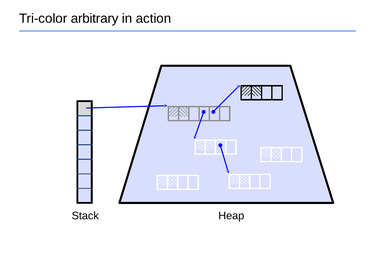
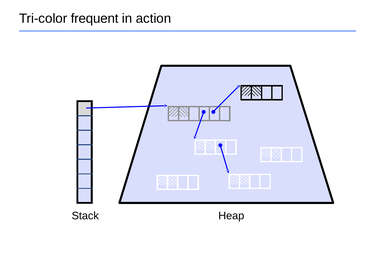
arbitrary: arbitrary -> frequent (95, 19)
